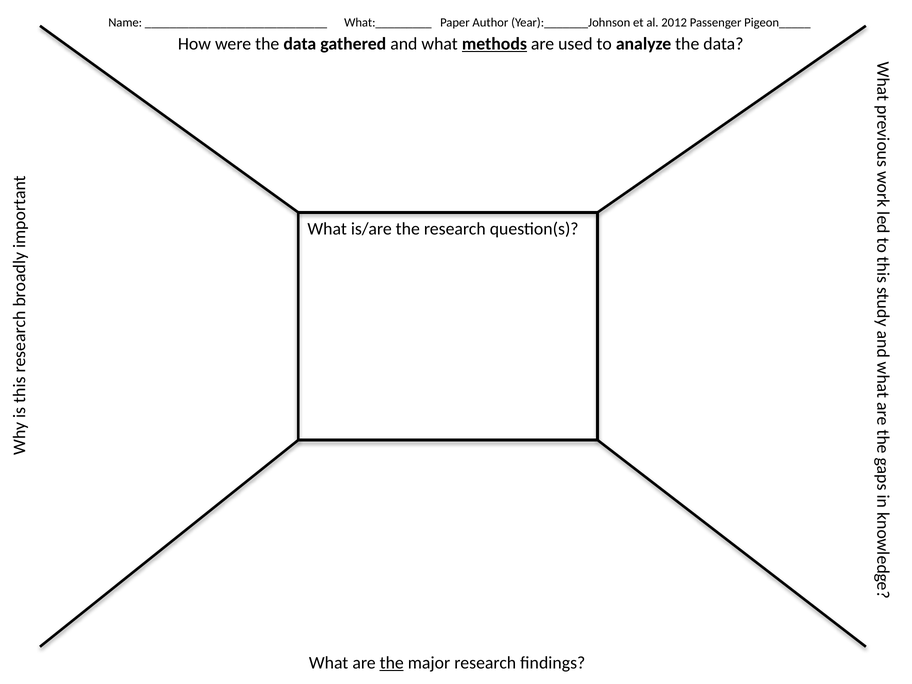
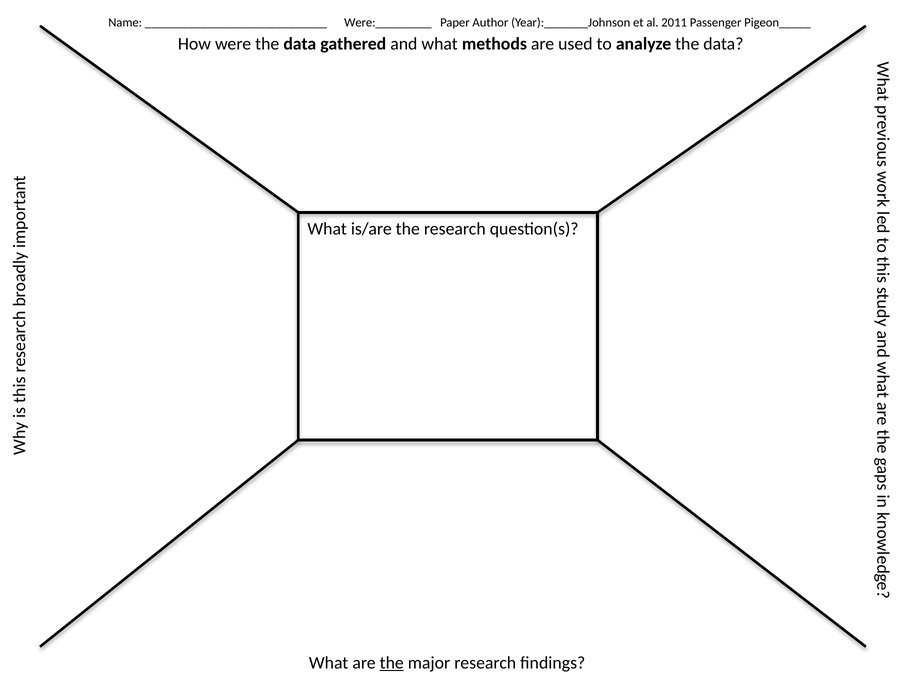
What:_________: What:_________ -> Were:_________ (388, 22)
2012: 2012 -> 2011 (674, 22)
methods underline: present -> none (494, 44)
